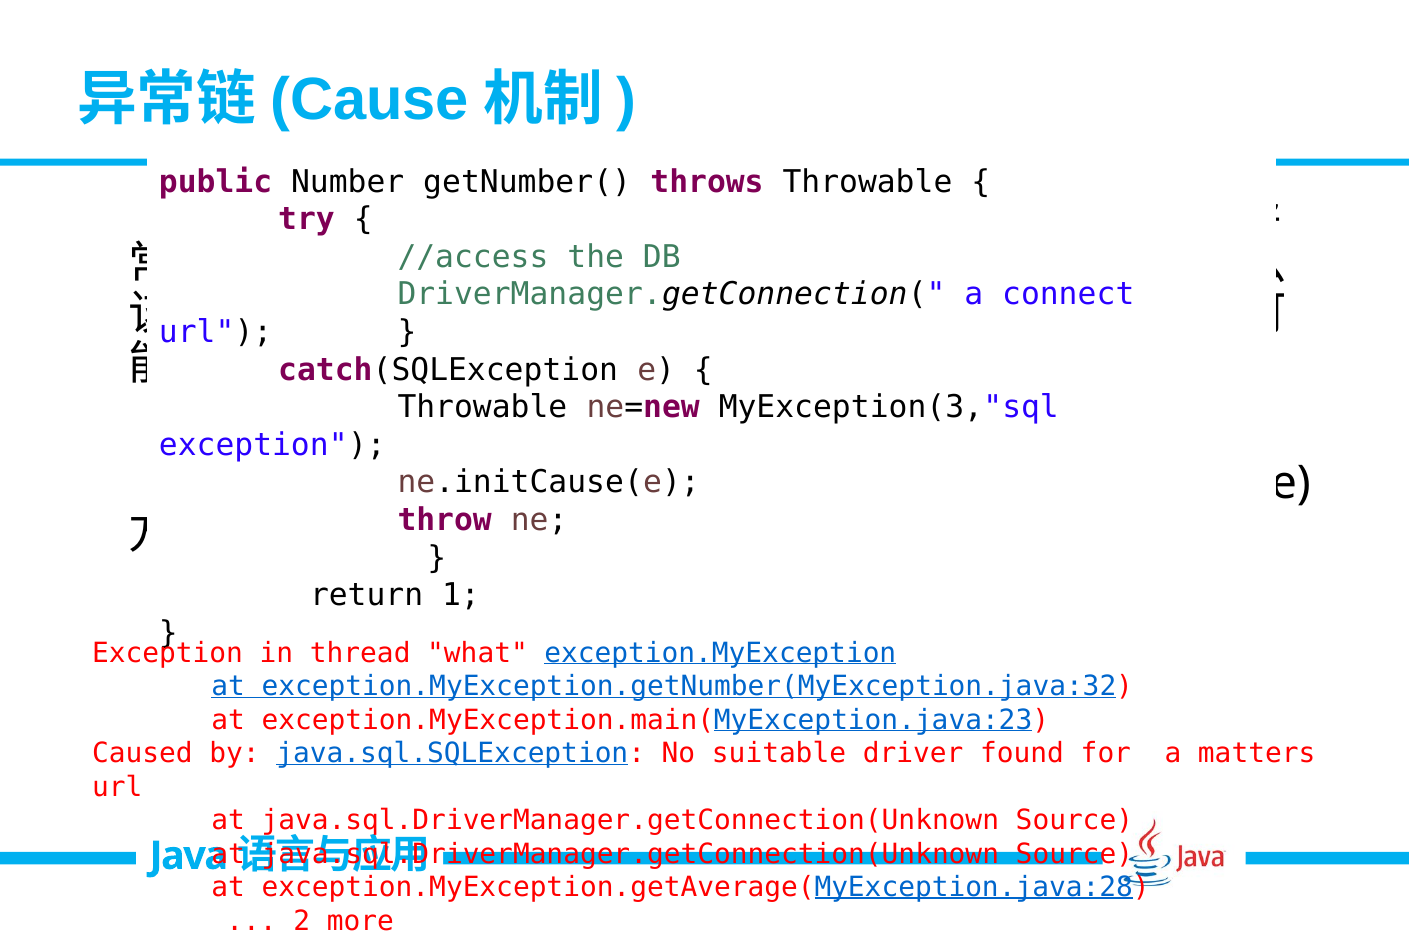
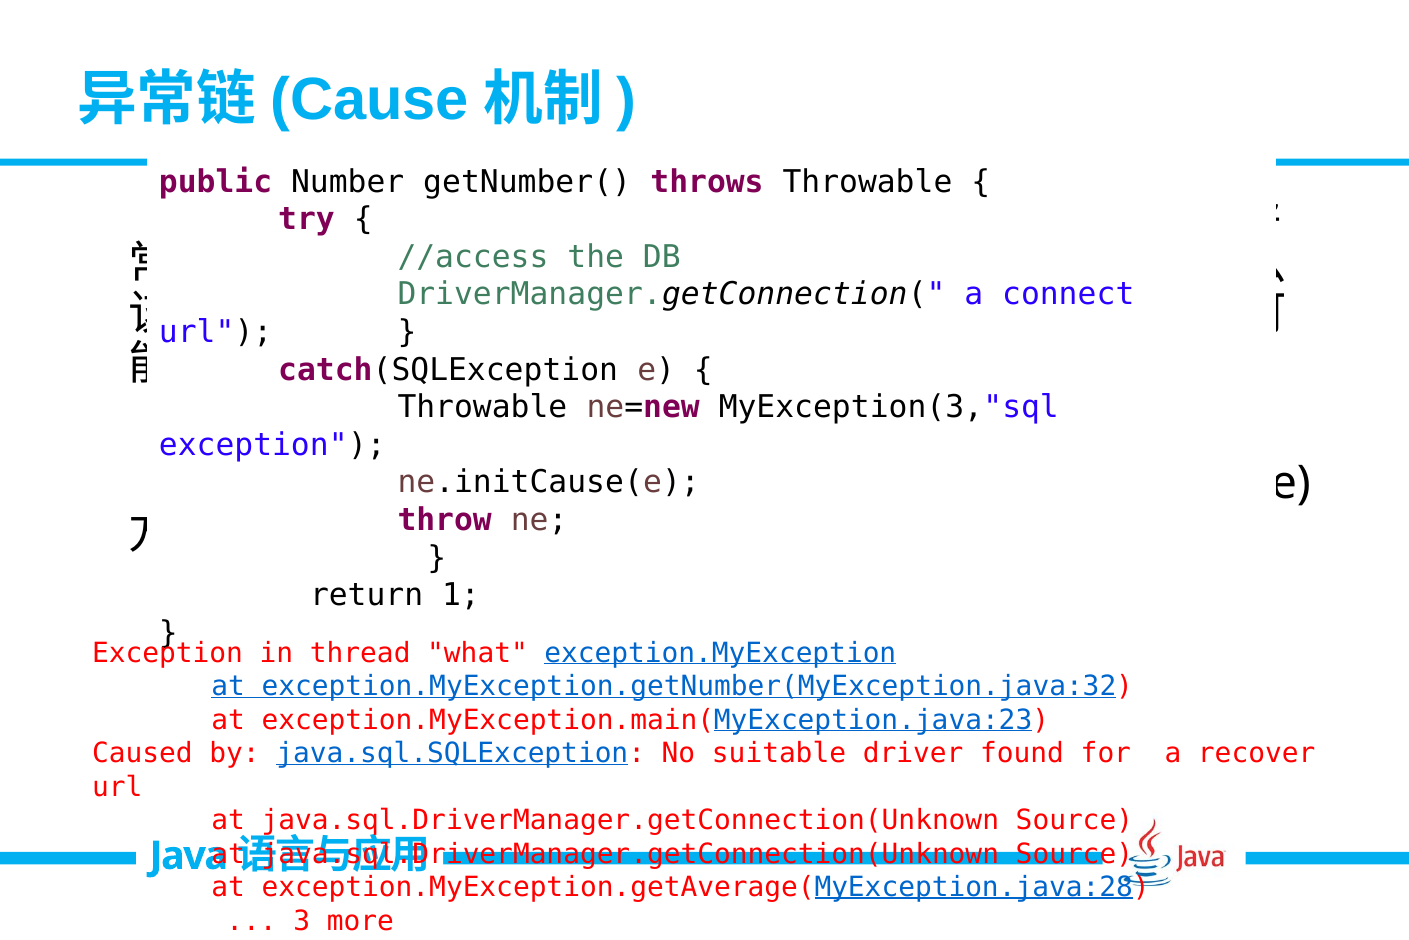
matters: matters -> recover (1257, 753)
2: 2 -> 3 (302, 920)
